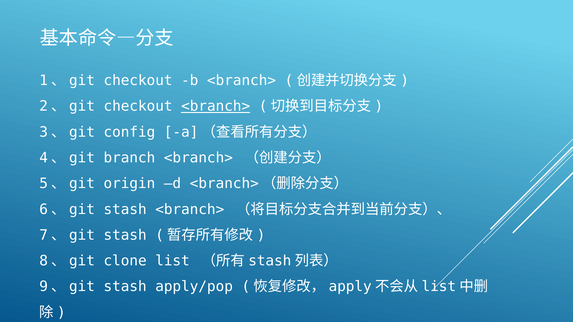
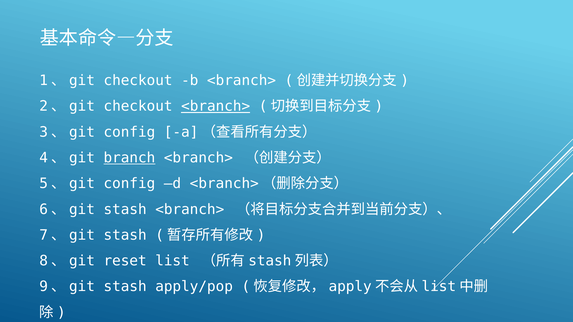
branch underline: none -> present (129, 158)
5、git origin: origin -> config (129, 184)
clone: clone -> reset (125, 261)
